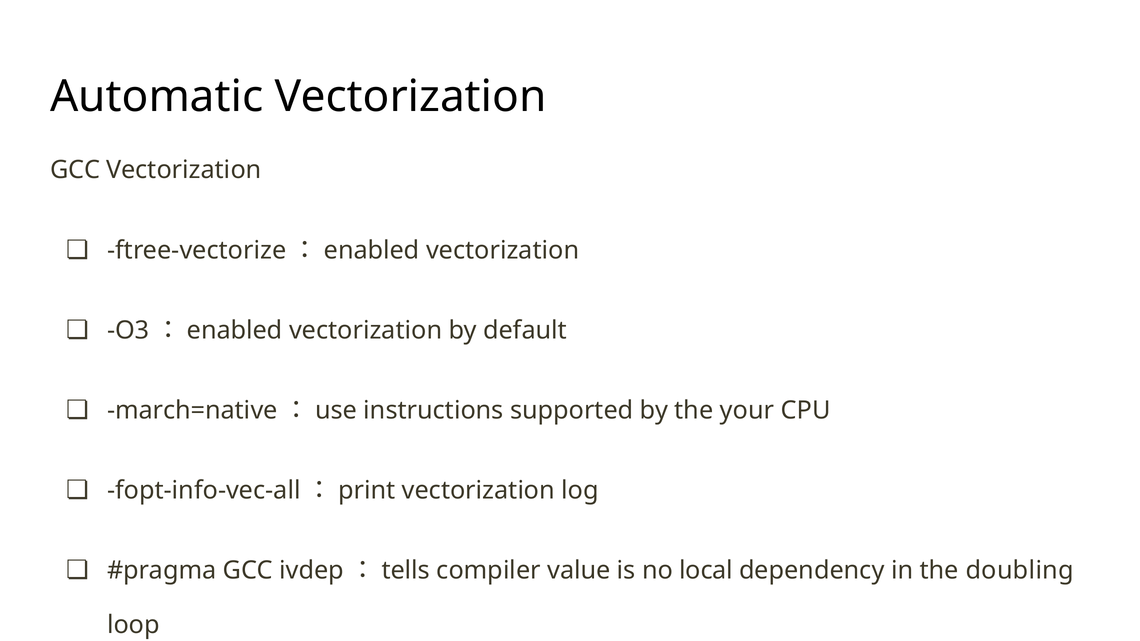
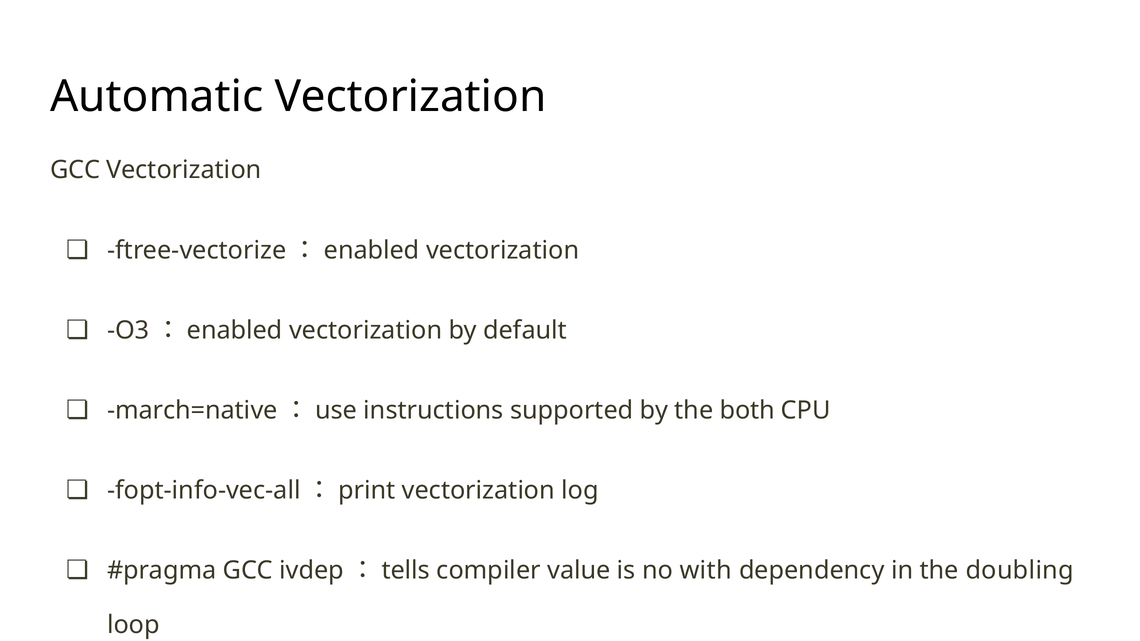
your: your -> both (747, 410)
local: local -> with (706, 570)
